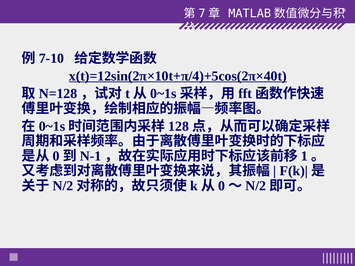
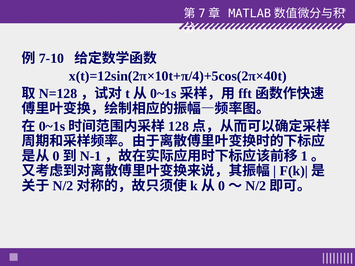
x(t)=12sin(2π×10t+π/4)+5cos(2π×40t underline: present -> none (178, 76)
